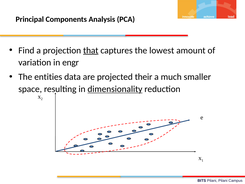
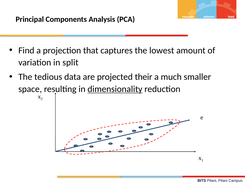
that underline: present -> none (91, 50)
engr: engr -> split (70, 62)
entities: entities -> tedious (48, 77)
